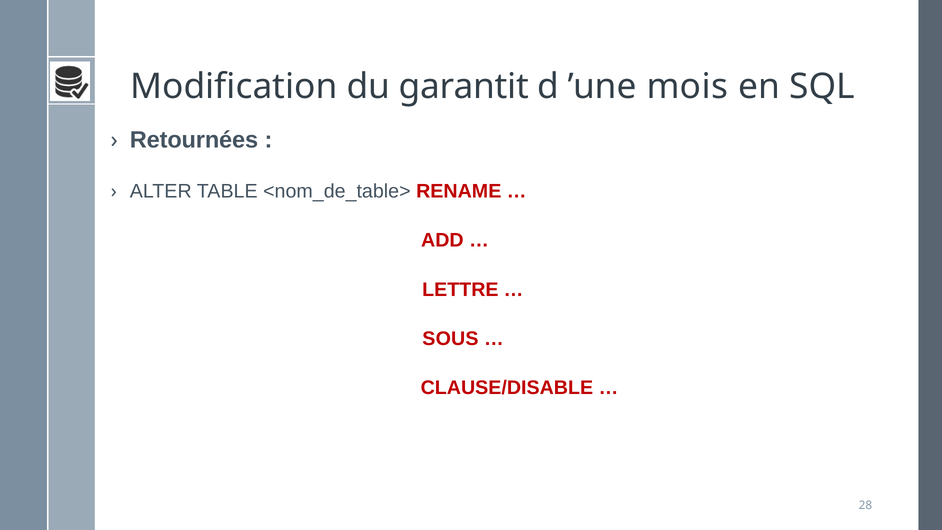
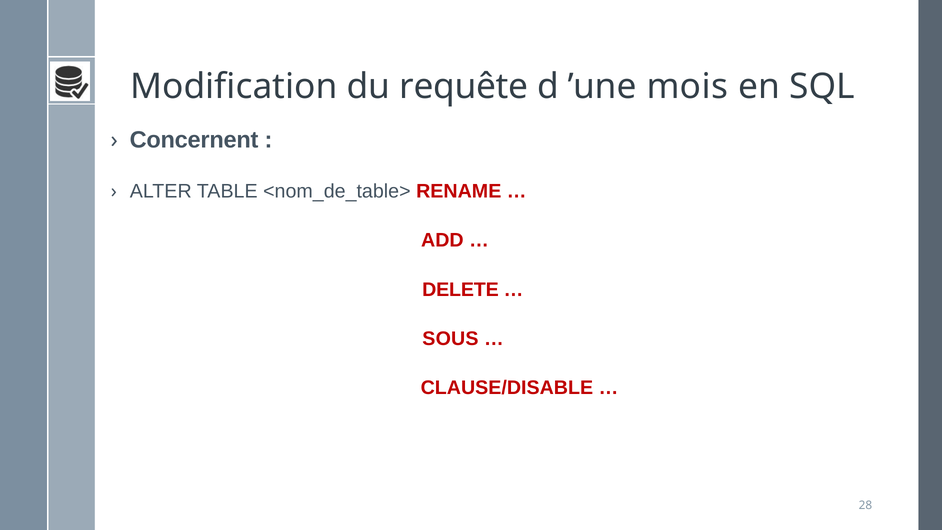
garantit: garantit -> requête (464, 87)
Retournées: Retournées -> Concernent (194, 140)
LETTRE: LETTRE -> DELETE (460, 290)
